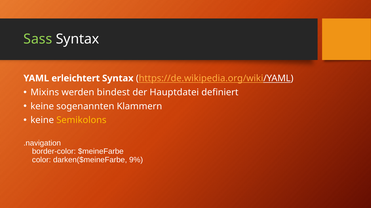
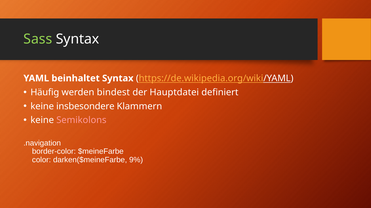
erleichtert: erleichtert -> beinhaltet (76, 79)
Mixins: Mixins -> Häufig (45, 93)
sogenannten: sogenannten -> insbesondere (85, 107)
Semikolons colour: yellow -> pink (81, 120)
